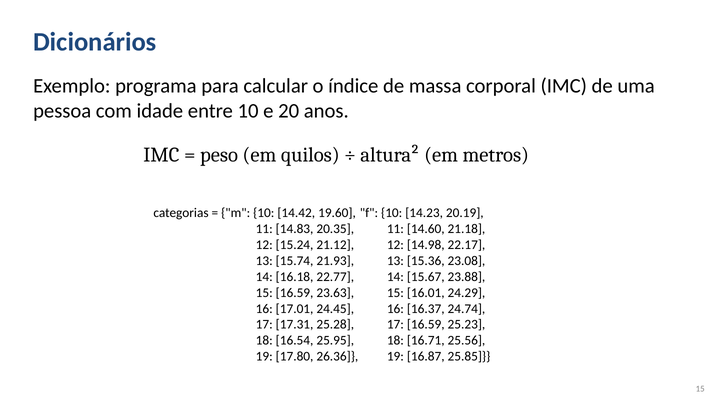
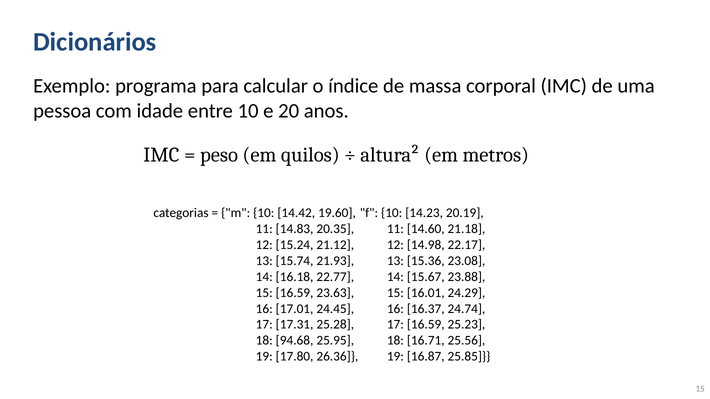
16.54: 16.54 -> 94.68 (295, 341)
